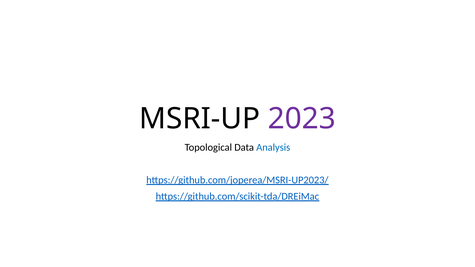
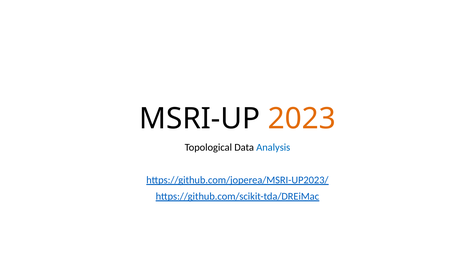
2023 colour: purple -> orange (302, 119)
